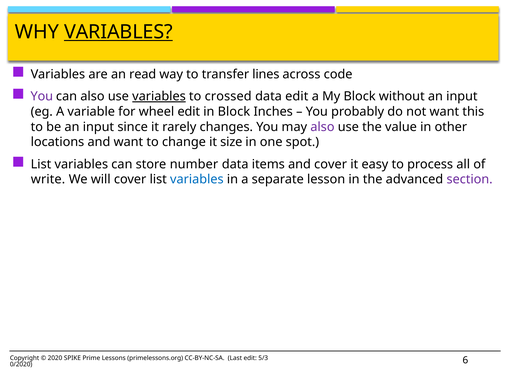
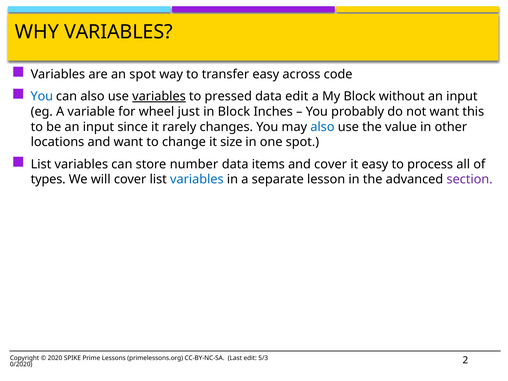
VARIABLES underline: present -> none (118, 32)
an read: read -> spot (143, 74)
transfer lines: lines -> easy (266, 74)
You colour: purple -> blue (42, 96)
crossed: crossed -> pressed (228, 96)
wheel edit: edit -> just (189, 112)
also colour: purple -> blue (322, 127)
write: write -> types (48, 179)
6: 6 -> 2 (465, 360)
